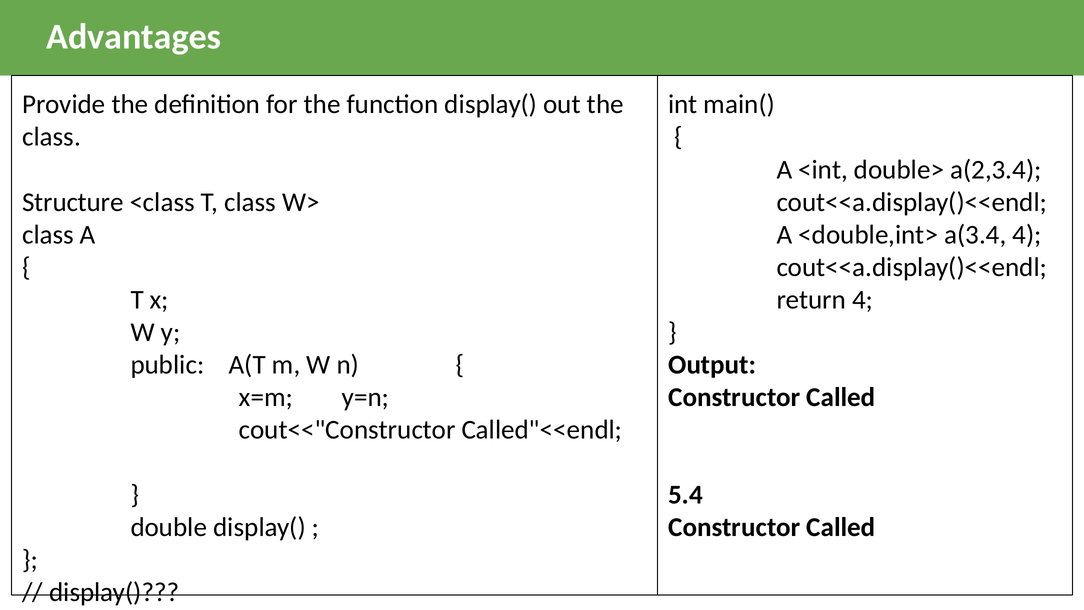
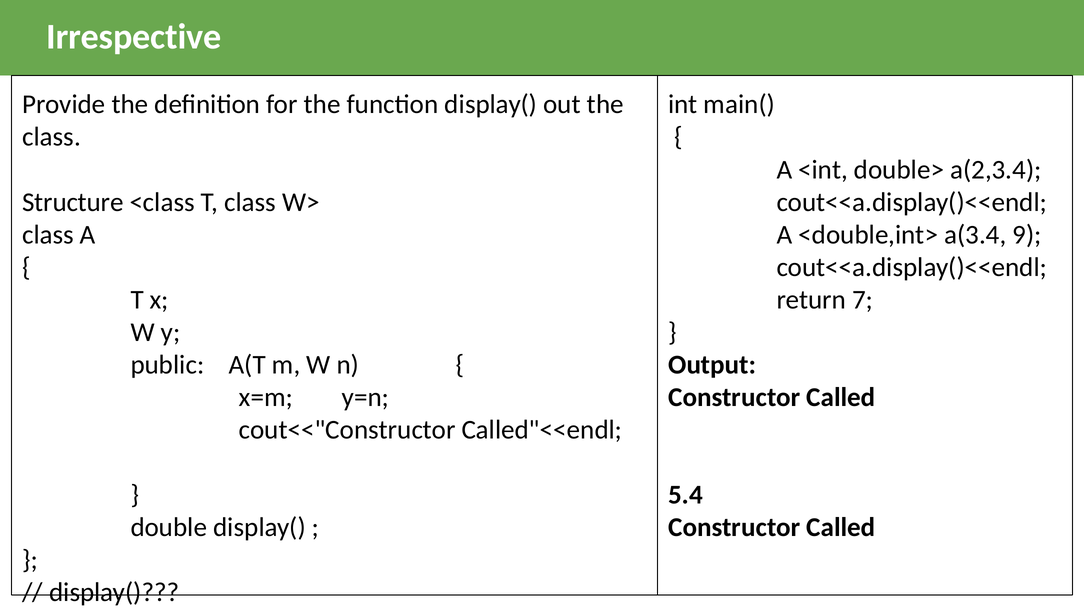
Advantages: Advantages -> Irrespective (134, 37)
a(3.4 4: 4 -> 9 (1027, 235)
return 4: 4 -> 7 (863, 300)
